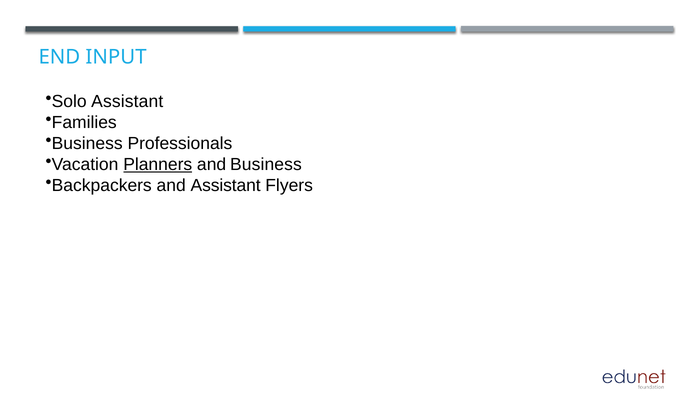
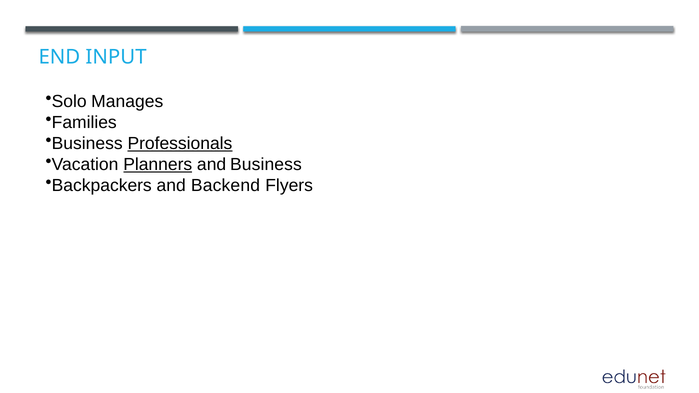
Solo Assistant: Assistant -> Manages (127, 101)
Professionals underline: none -> present (180, 143)
and Assistant: Assistant -> Backend (225, 185)
